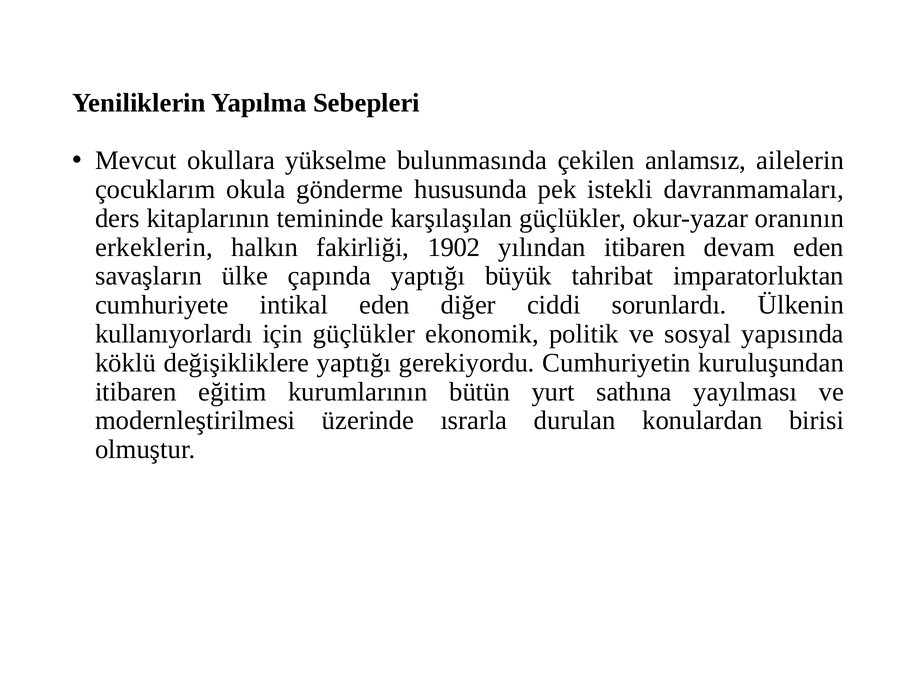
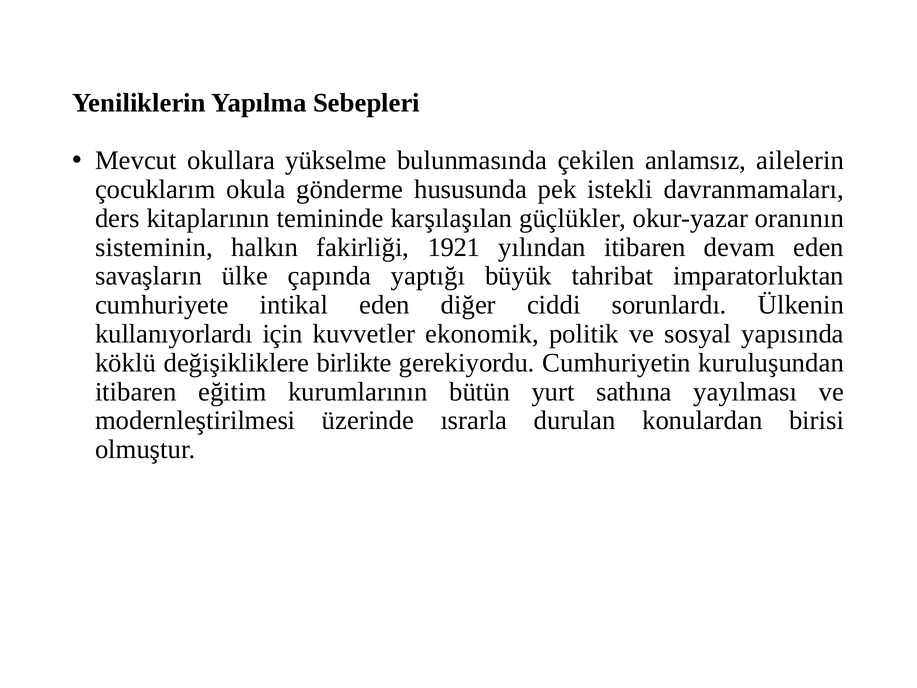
erkeklerin: erkeklerin -> sisteminin (154, 247)
1902: 1902 -> 1921 (454, 247)
için güçlükler: güçlükler -> kuvvetler (364, 334)
değişikliklere yaptığı: yaptığı -> birlikte (354, 363)
